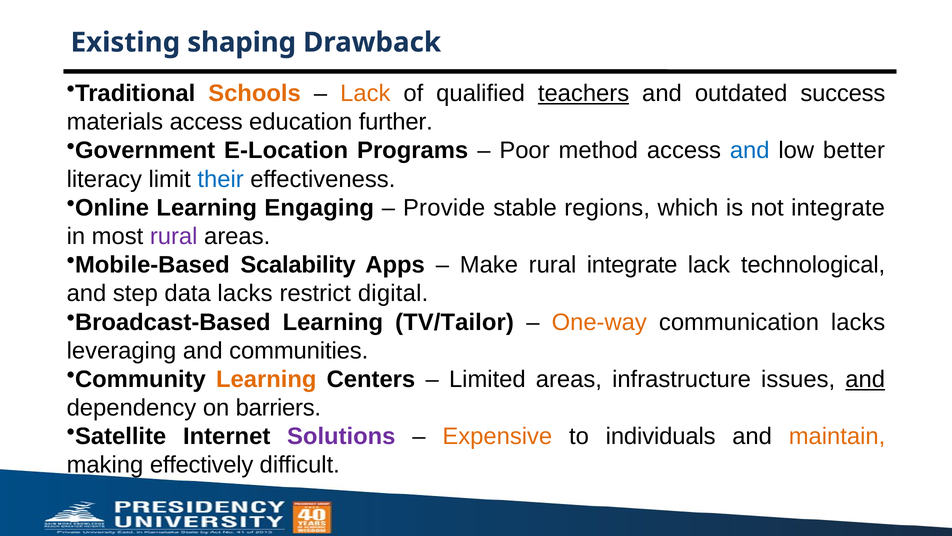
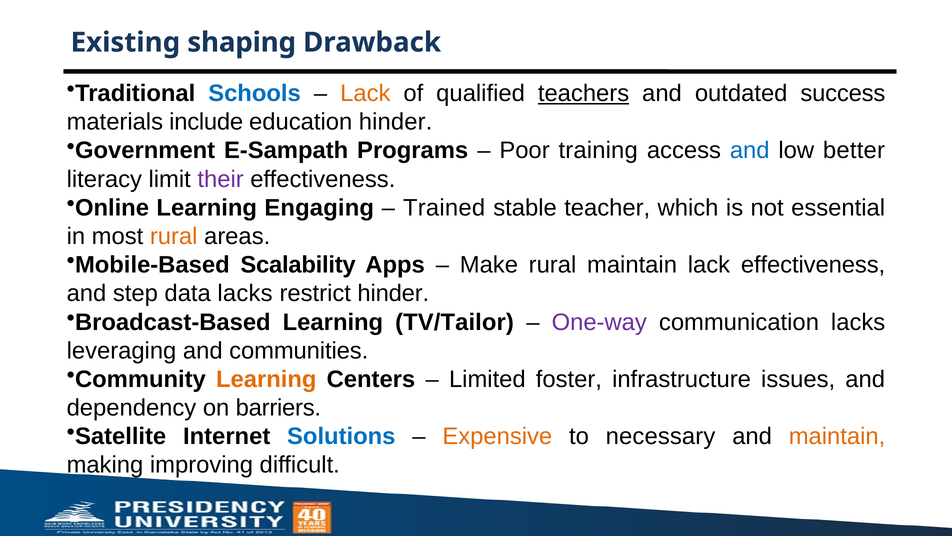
Schools colour: orange -> blue (255, 93)
materials access: access -> include (206, 122)
education further: further -> hinder (396, 122)
E-Location: E-Location -> E-Sampath (286, 150)
method: method -> training (598, 150)
their colour: blue -> purple (221, 179)
Provide: Provide -> Trained (444, 208)
regions: regions -> teacher (607, 208)
not integrate: integrate -> essential (838, 208)
rural colour: purple -> orange (174, 236)
rural integrate: integrate -> maintain (632, 265)
lack technological: technological -> effectiveness (813, 265)
restrict digital: digital -> hinder (393, 293)
One-way colour: orange -> purple (599, 322)
Limited areas: areas -> foster (569, 379)
and underline: present -> none (865, 379)
Solutions colour: purple -> blue (341, 436)
individuals: individuals -> necessary (661, 436)
effectively: effectively -> improving (201, 465)
